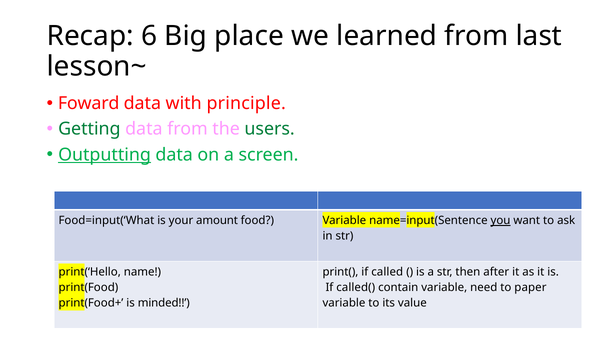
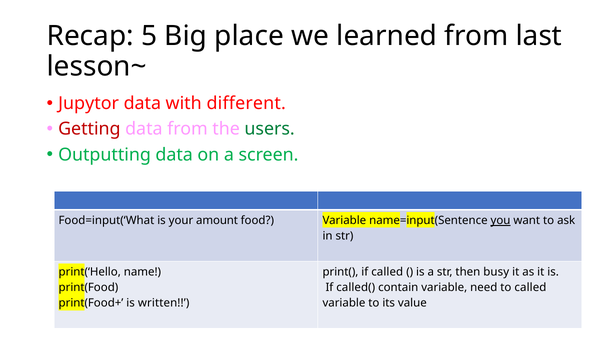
6: 6 -> 5 (149, 36)
Foward: Foward -> Jupytor (89, 103)
principle: principle -> different (246, 103)
Getting colour: green -> red (89, 129)
Outputting underline: present -> none (105, 155)
after: after -> busy (496, 272)
to paper: paper -> called (530, 288)
minded: minded -> written (164, 303)
